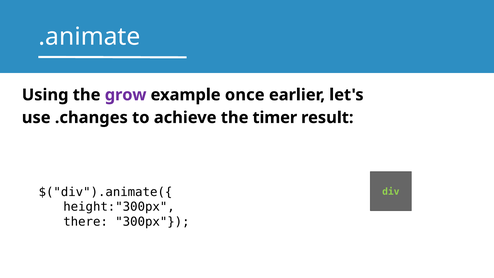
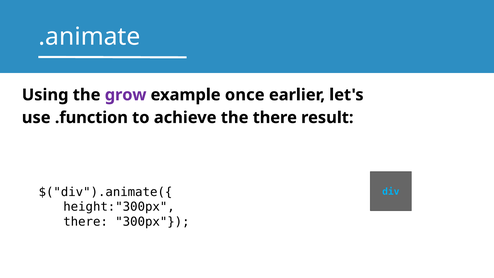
.changes: .changes -> .function (91, 118)
the timer: timer -> there (275, 118)
div colour: light green -> light blue (391, 192)
